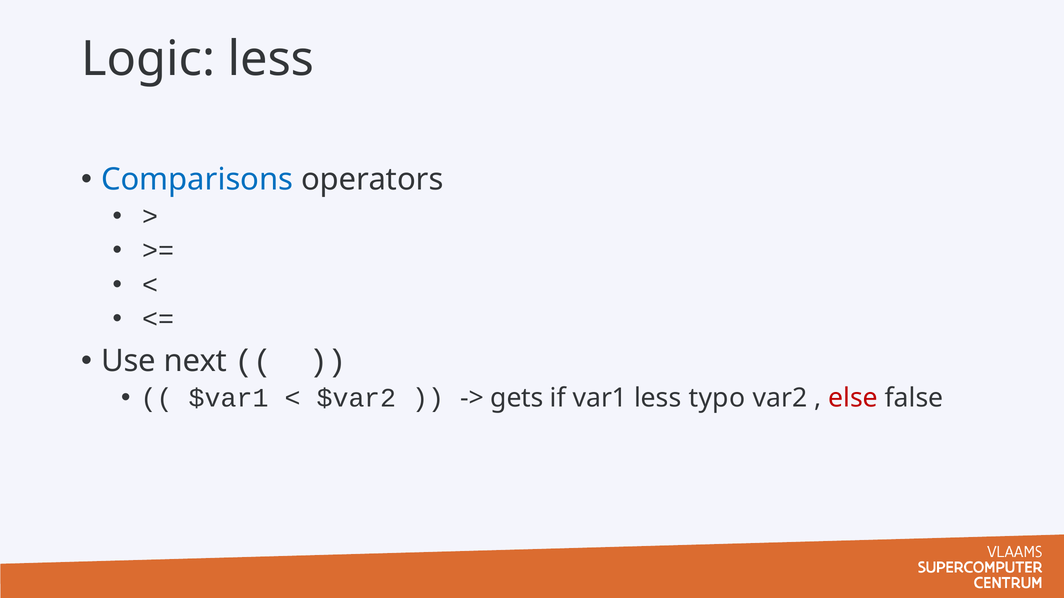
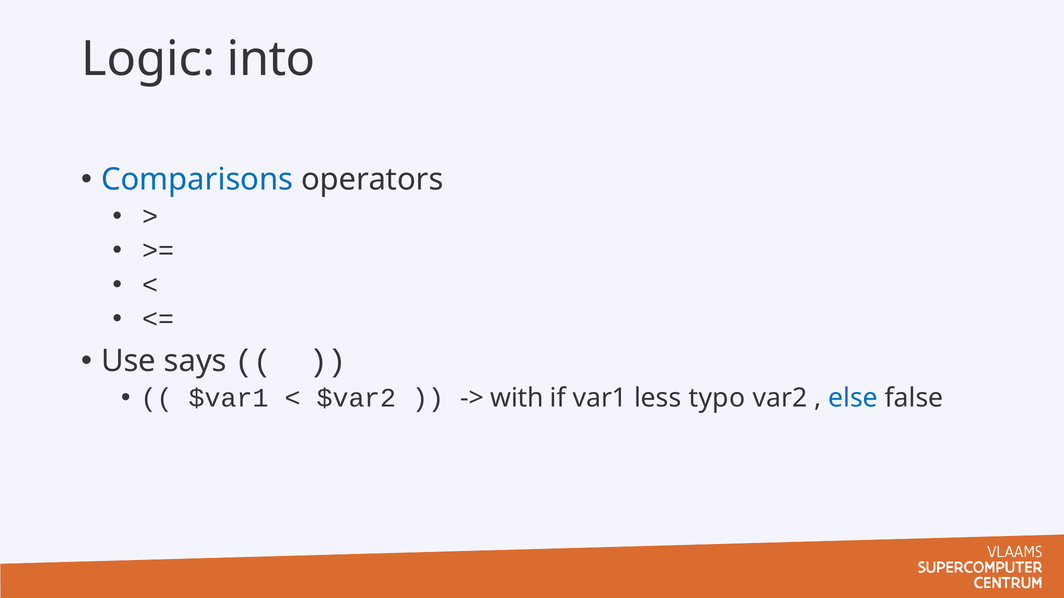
Logic less: less -> into (271, 59)
next: next -> says (195, 361)
gets: gets -> with (517, 398)
else colour: red -> blue (853, 398)
